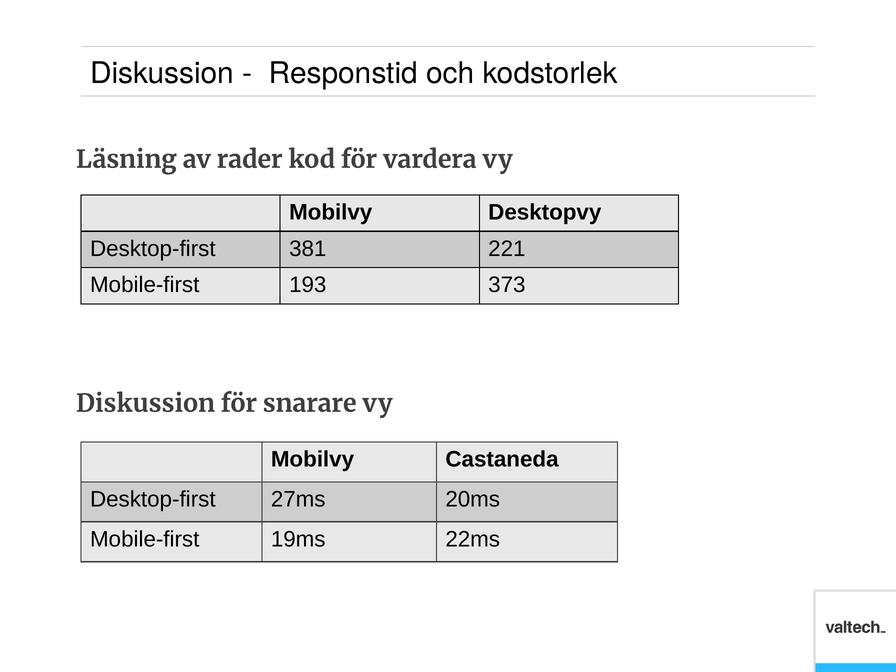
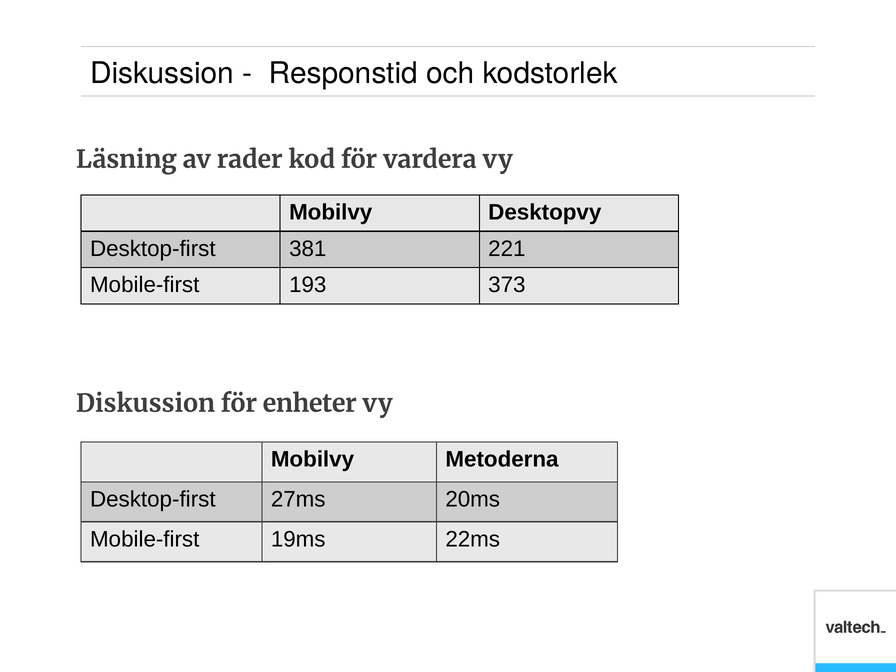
snarare: snarare -> enheter (310, 404)
Castaneda: Castaneda -> Metoderna (502, 459)
